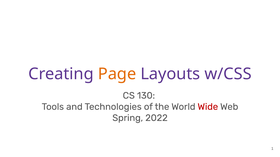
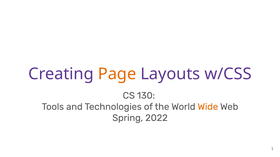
Wide colour: red -> orange (208, 107)
